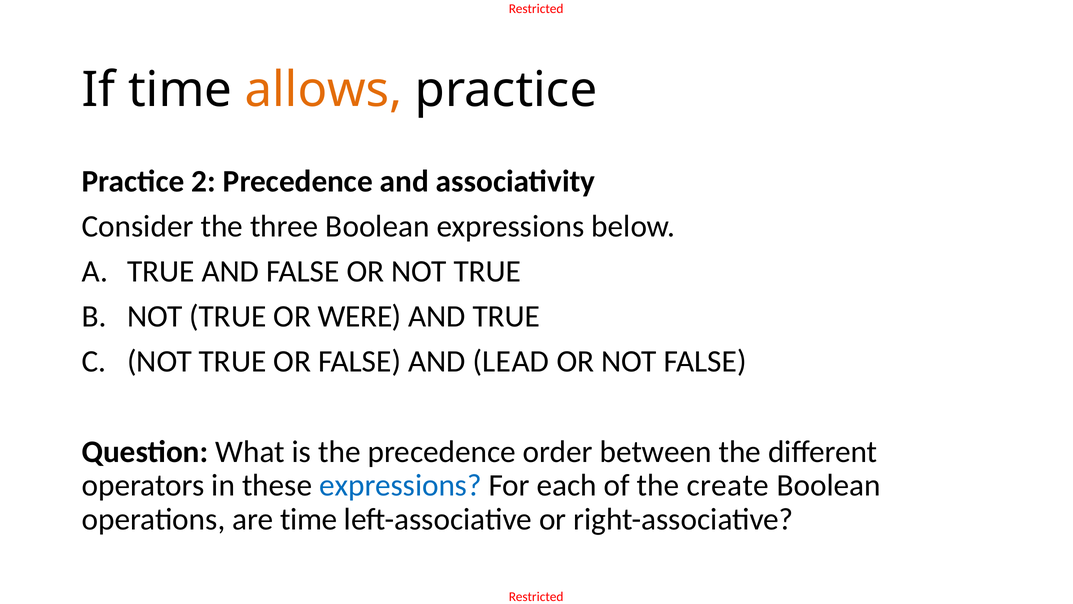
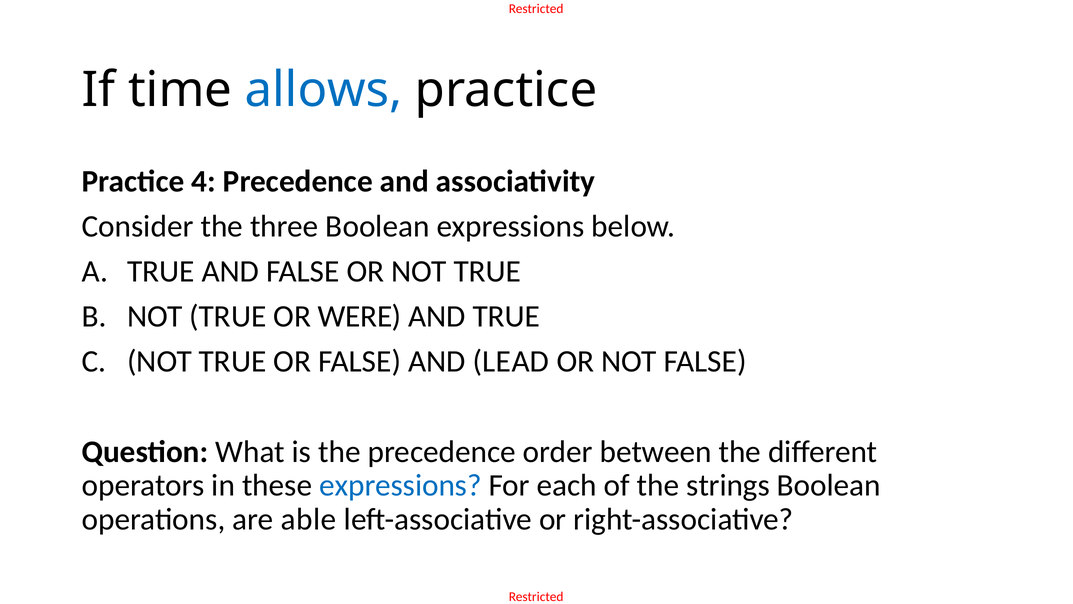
allows colour: orange -> blue (324, 90)
2: 2 -> 4 (204, 181)
create: create -> strings (728, 485)
are time: time -> able (309, 519)
